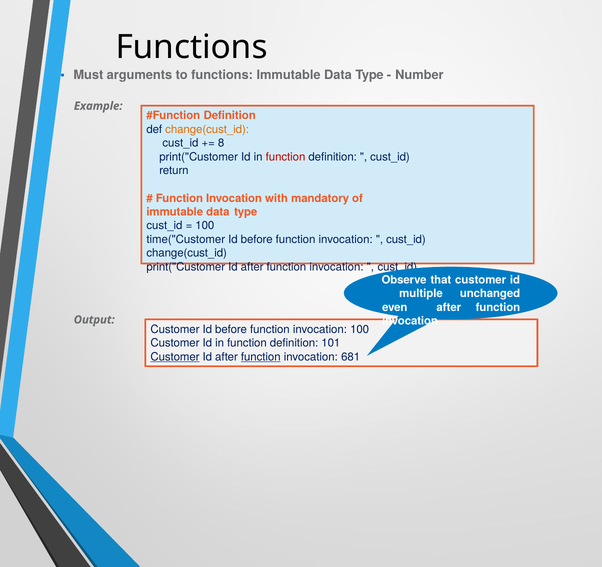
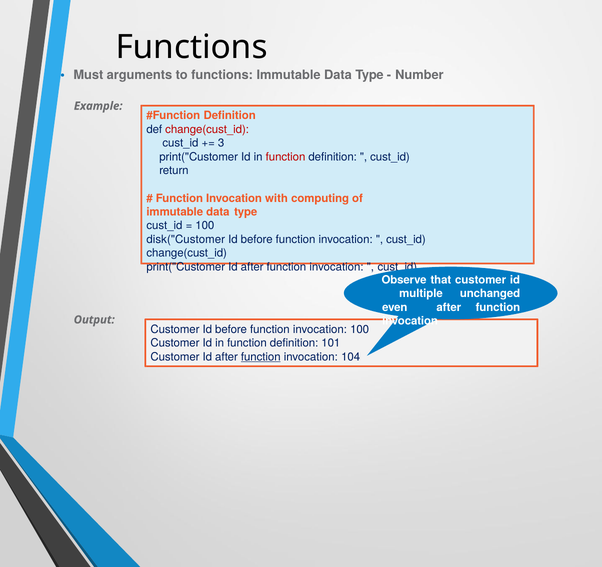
change(cust_id colour: orange -> red (207, 129)
8: 8 -> 3 (221, 143)
mandatory: mandatory -> computing (320, 198)
time("Customer: time("Customer -> disk("Customer (186, 239)
Customer underline: present -> none (175, 356)
681: 681 -> 104 (351, 356)
